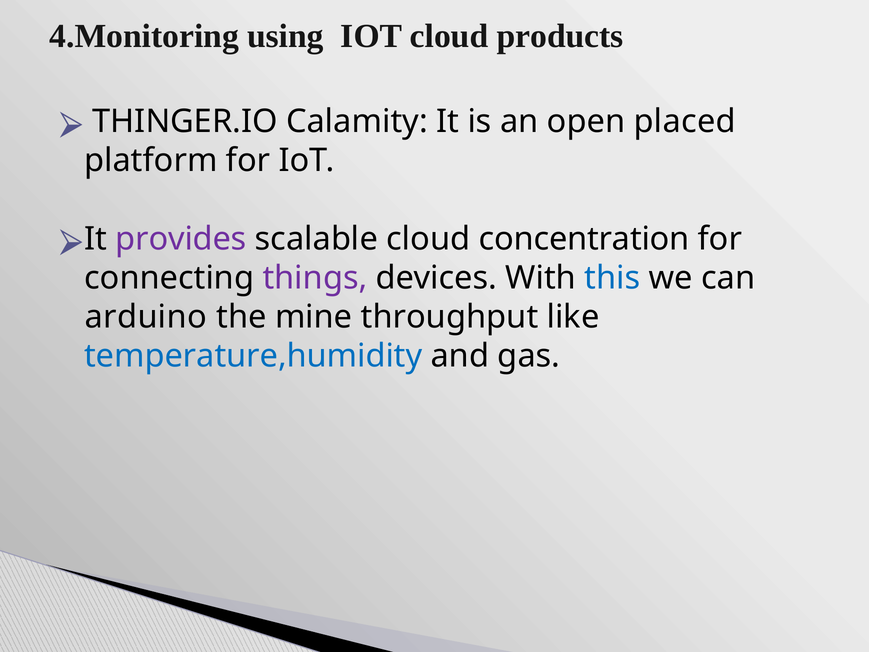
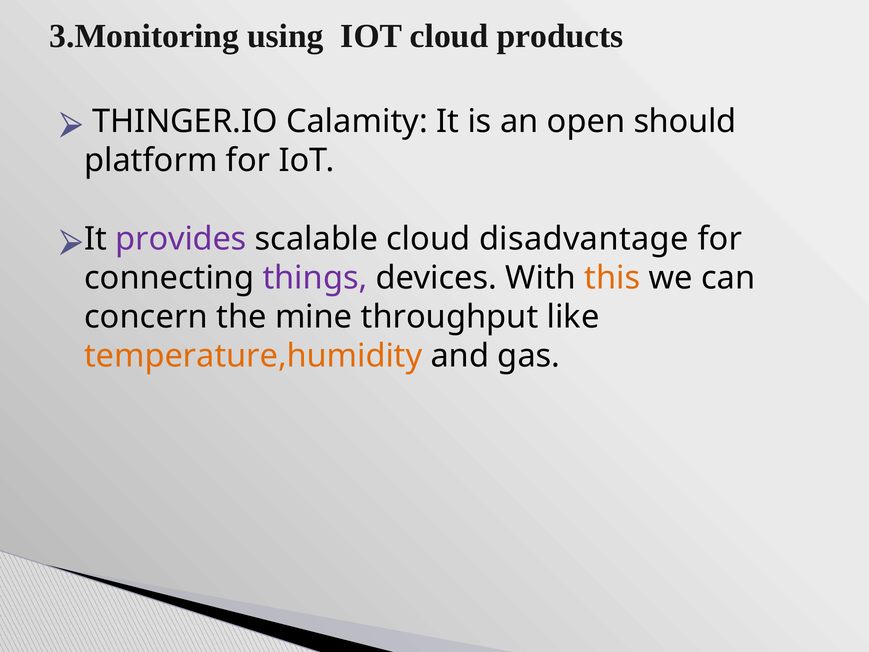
4.Monitoring: 4.Monitoring -> 3.Monitoring (144, 36)
placed: placed -> should (685, 121)
concentration: concentration -> disadvantage (584, 239)
this colour: blue -> orange (612, 278)
arduino: arduino -> concern (146, 317)
temperature,humidity colour: blue -> orange (253, 356)
